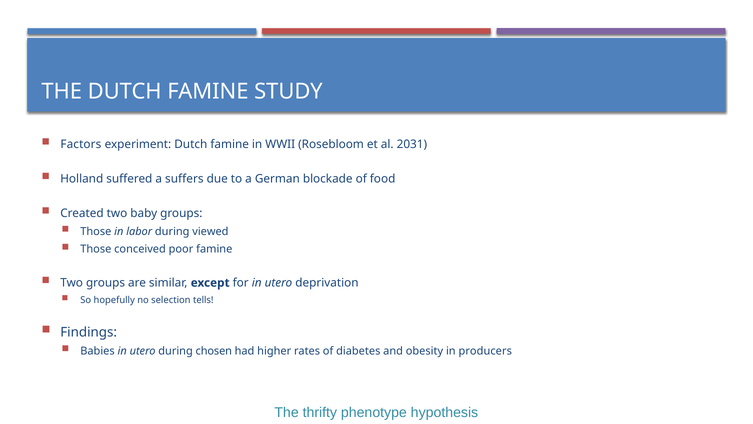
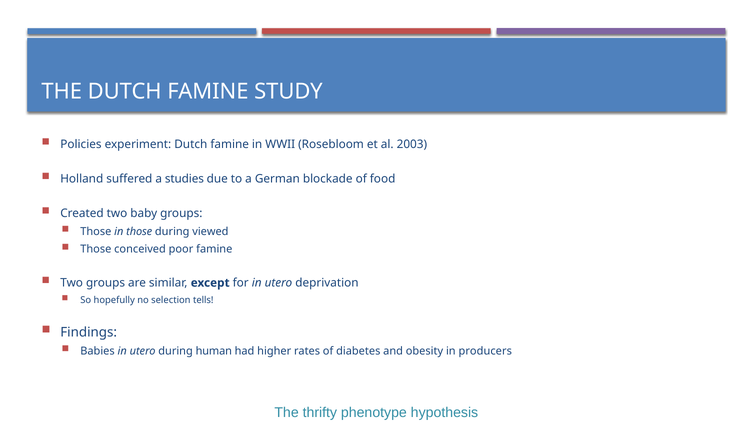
Factors: Factors -> Policies (81, 144)
2031: 2031 -> 2003 (412, 144)
suffers: suffers -> studies (184, 179)
in labor: labor -> those (139, 231)
chosen: chosen -> human (214, 351)
